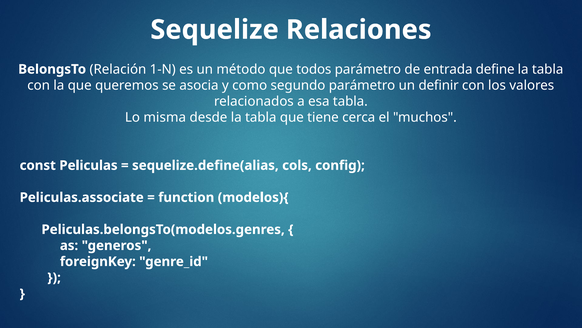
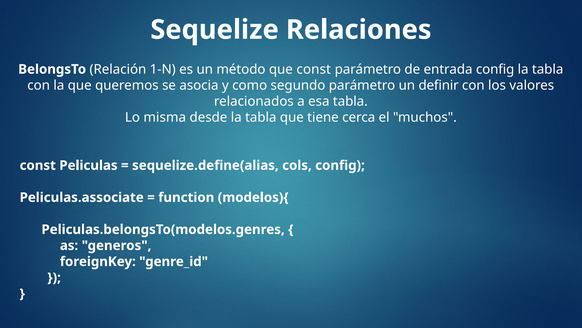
que todos: todos -> const (314, 69)
entrada define: define -> config (495, 69)
